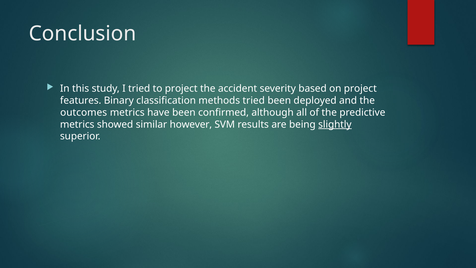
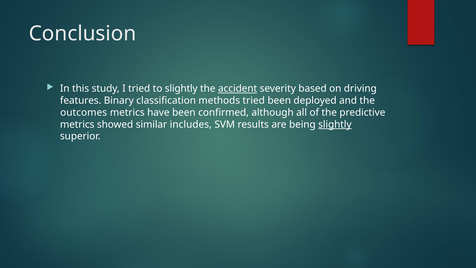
to project: project -> slightly (181, 89)
accident underline: none -> present (238, 89)
on project: project -> driving (360, 89)
however: however -> includes (191, 124)
